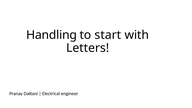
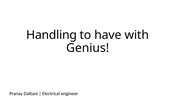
start: start -> have (108, 35)
Letters: Letters -> Genius (88, 48)
